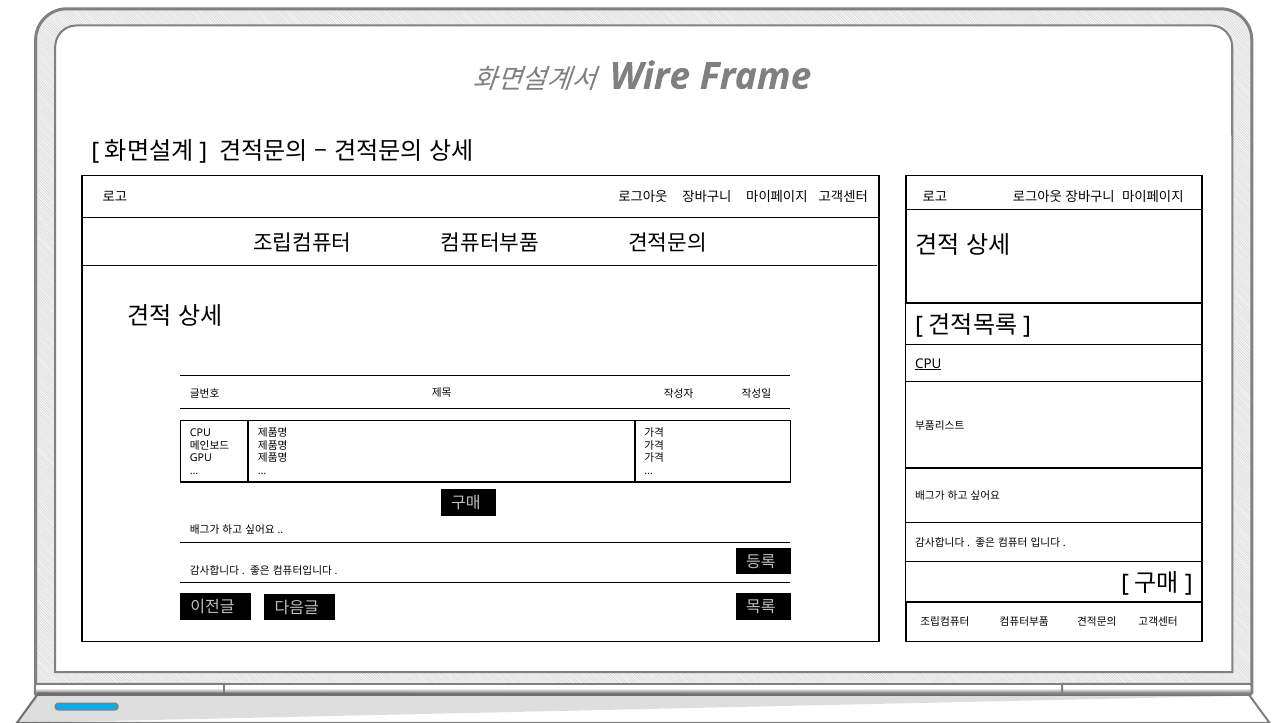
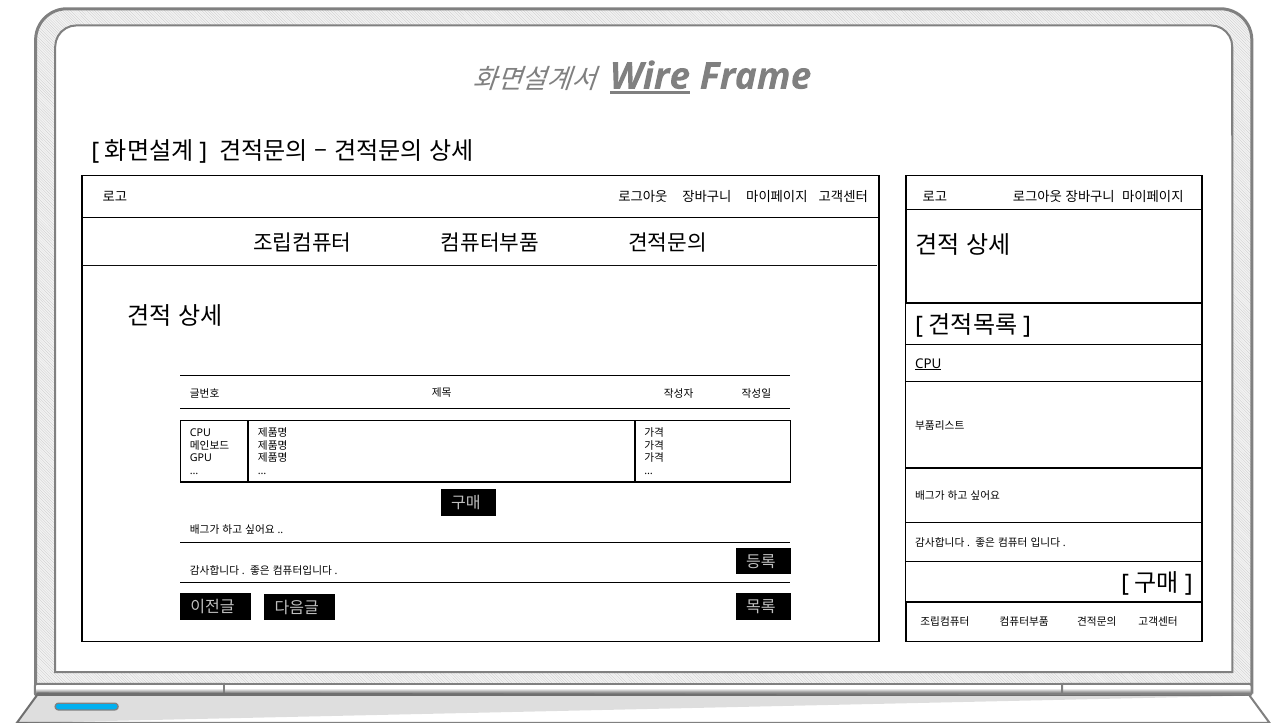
Wire underline: none -> present (650, 76)
